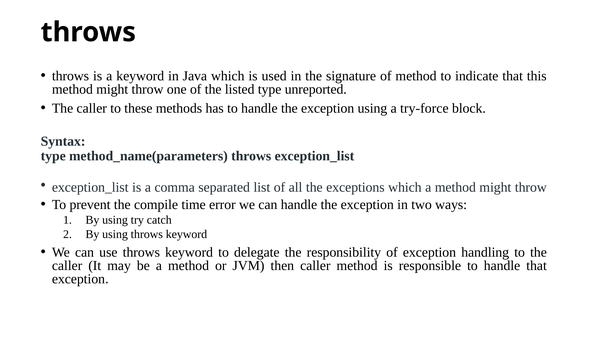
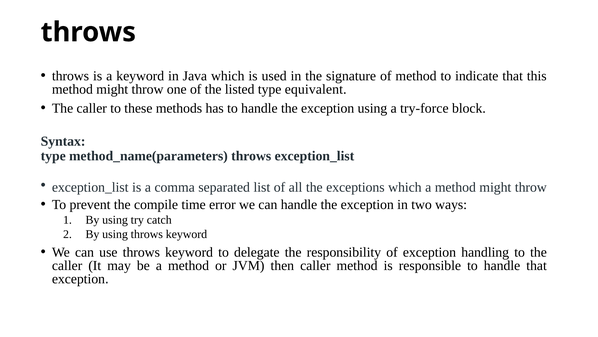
unreported: unreported -> equivalent (316, 89)
